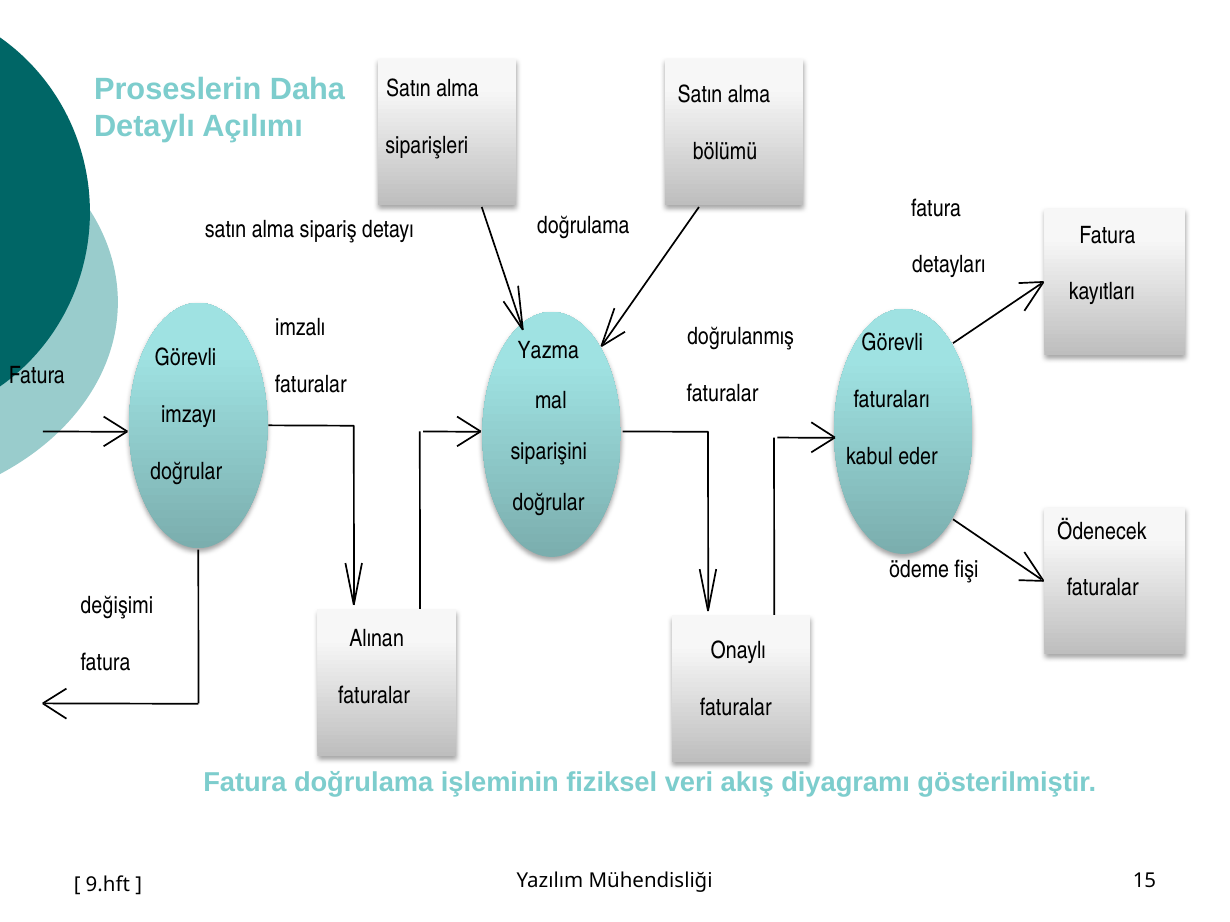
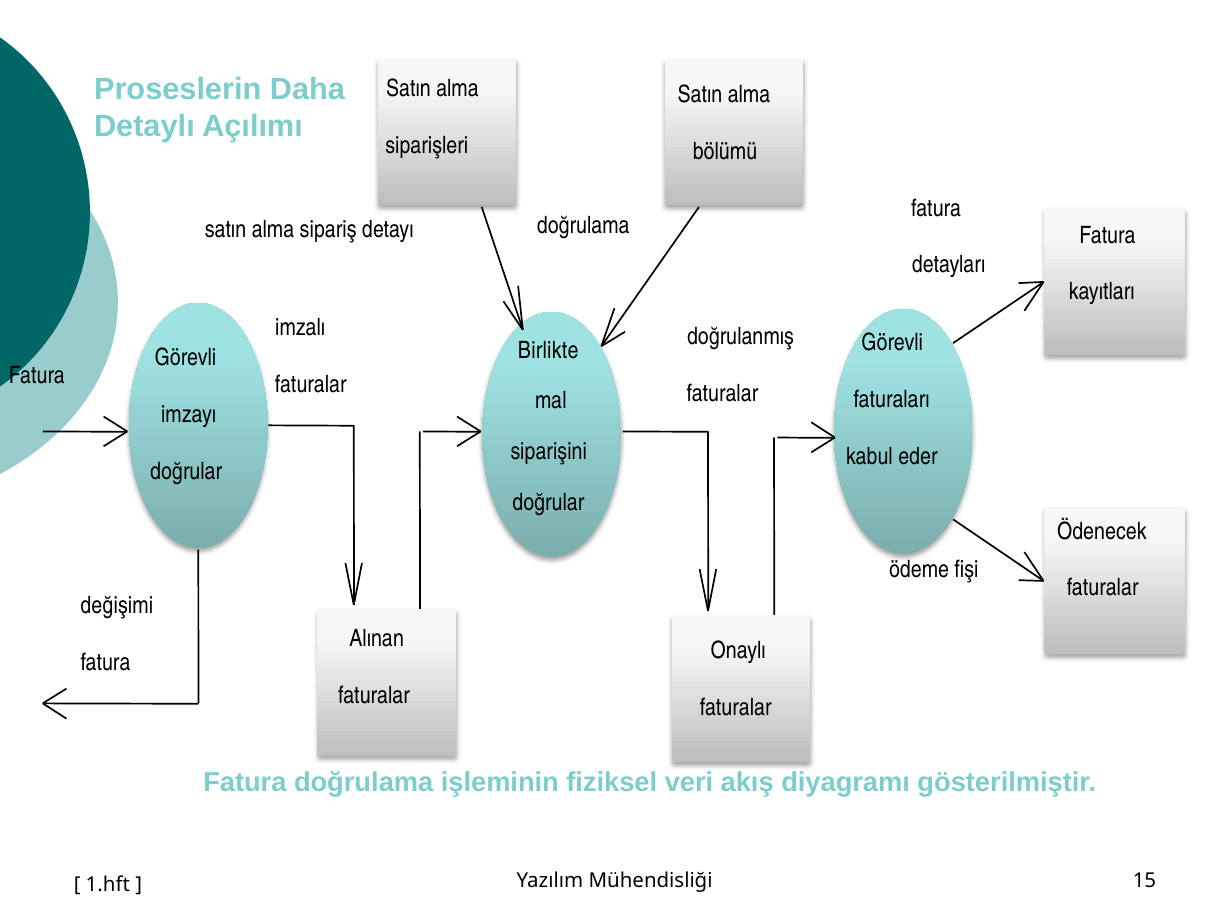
Yazma: Yazma -> Birlikte (548, 351)
9.hft: 9.hft -> 1.hft (108, 885)
